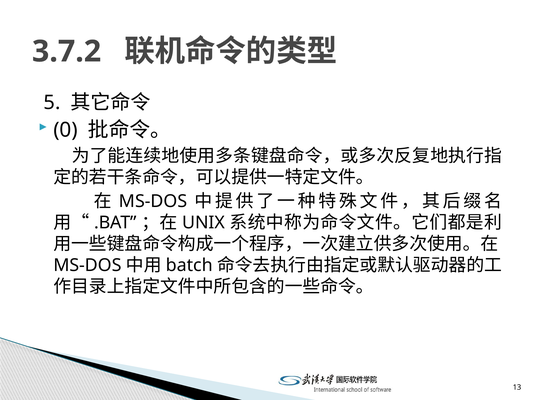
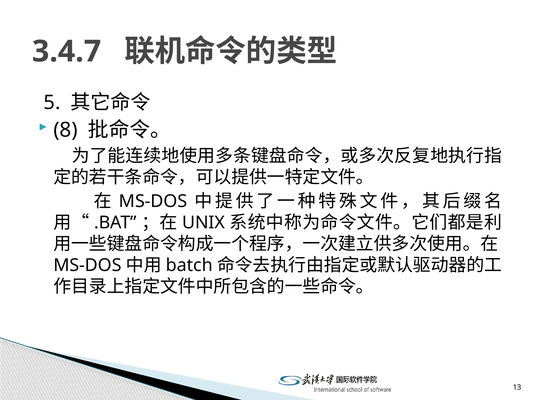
3.7.2: 3.7.2 -> 3.4.7 (67, 52)
0: 0 -> 8 (66, 130)
